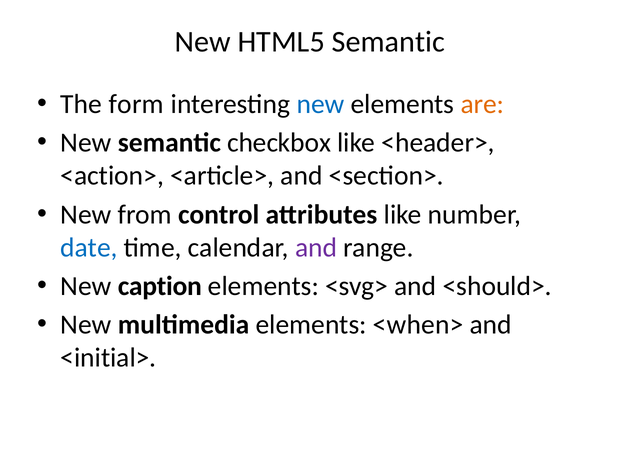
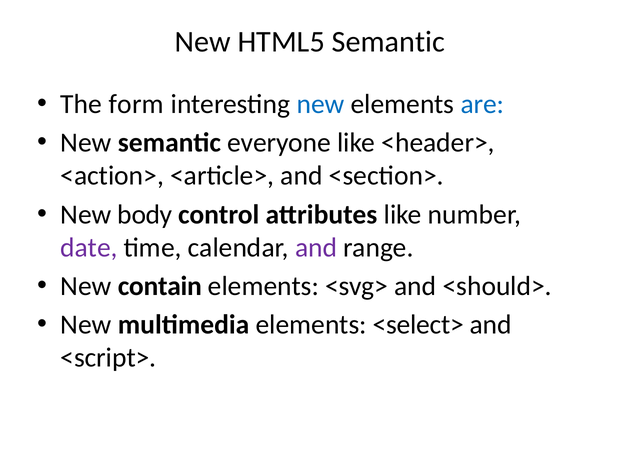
are colour: orange -> blue (482, 104)
checkbox: checkbox -> everyone (279, 143)
from: from -> body (145, 214)
date colour: blue -> purple (89, 248)
caption: caption -> contain (160, 286)
<when>: <when> -> <select> (418, 325)
<initial>: <initial> -> <script> (108, 358)
